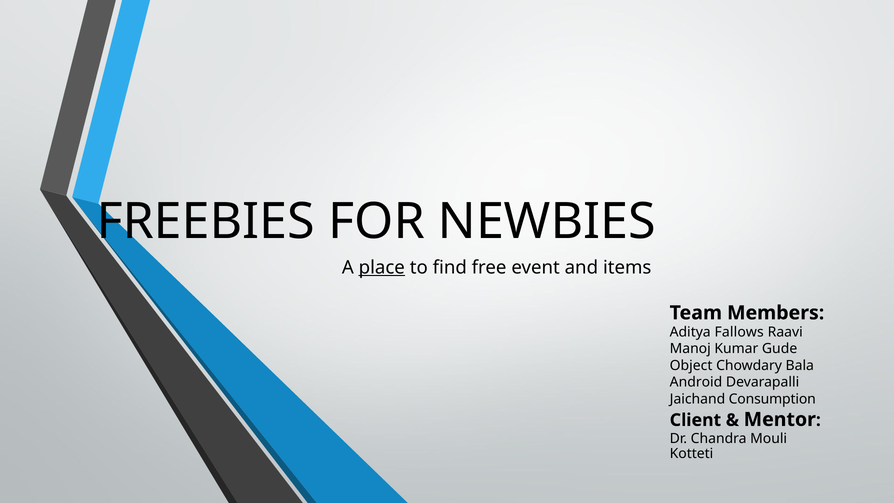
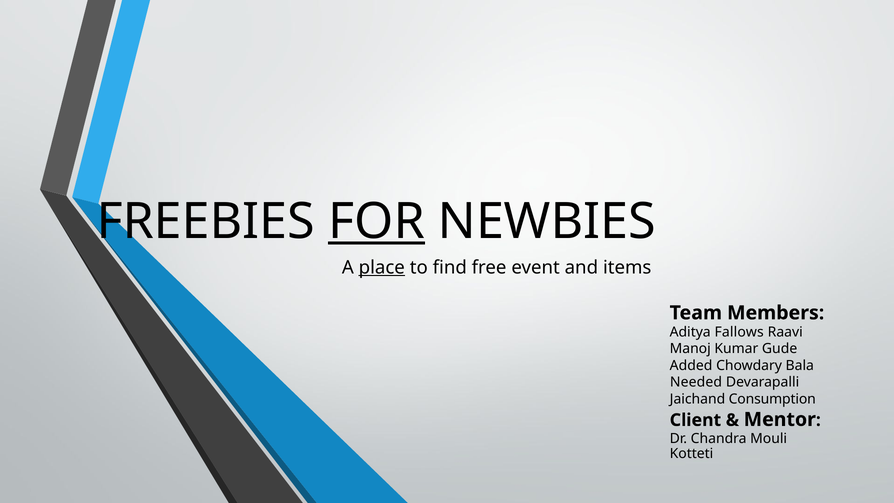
FOR underline: none -> present (376, 221)
Object: Object -> Added (691, 365)
Android: Android -> Needed (696, 382)
